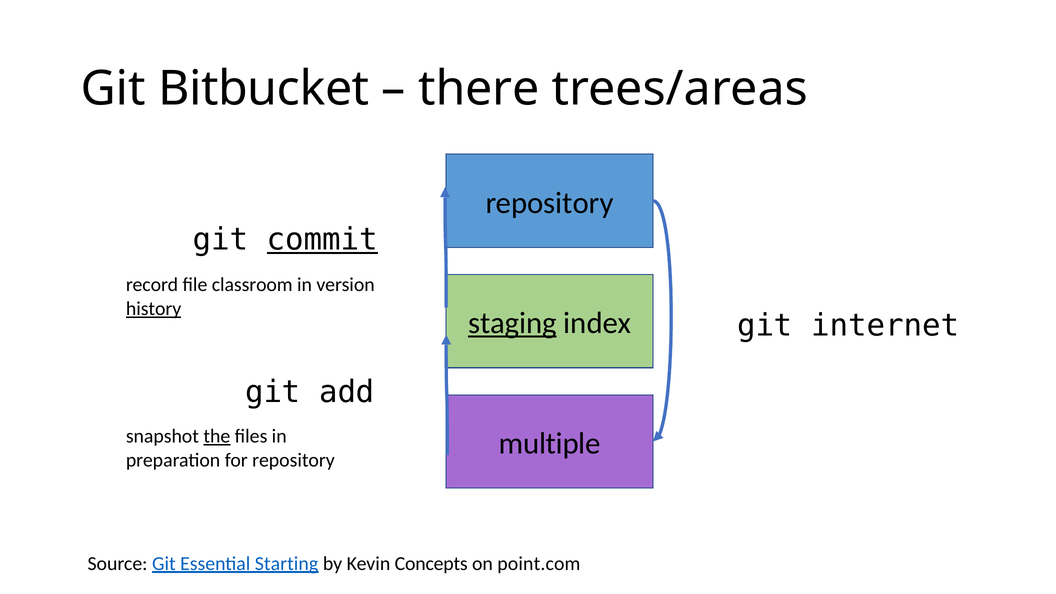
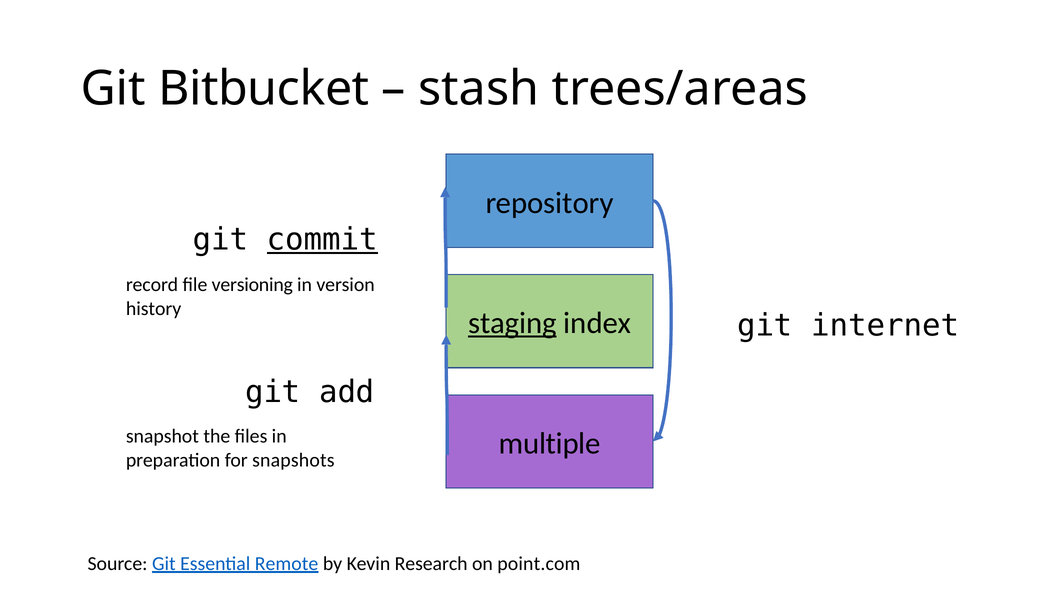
there: there -> stash (479, 89)
classroom: classroom -> versioning (252, 285)
history underline: present -> none (154, 309)
the underline: present -> none (217, 436)
for repository: repository -> snapshots (293, 460)
Starting: Starting -> Remote (287, 564)
Concepts: Concepts -> Research (431, 564)
